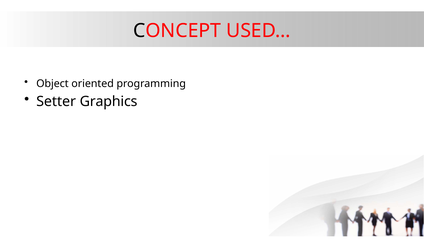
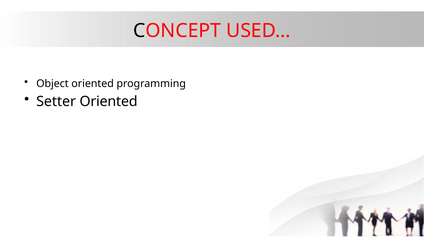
Setter Graphics: Graphics -> Oriented (109, 101)
